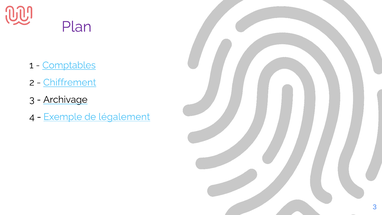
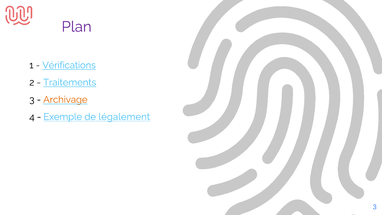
Comptables: Comptables -> Vérifications (69, 65)
Chiffrement: Chiffrement -> Traitements (70, 82)
Archivage colour: black -> orange (65, 100)
